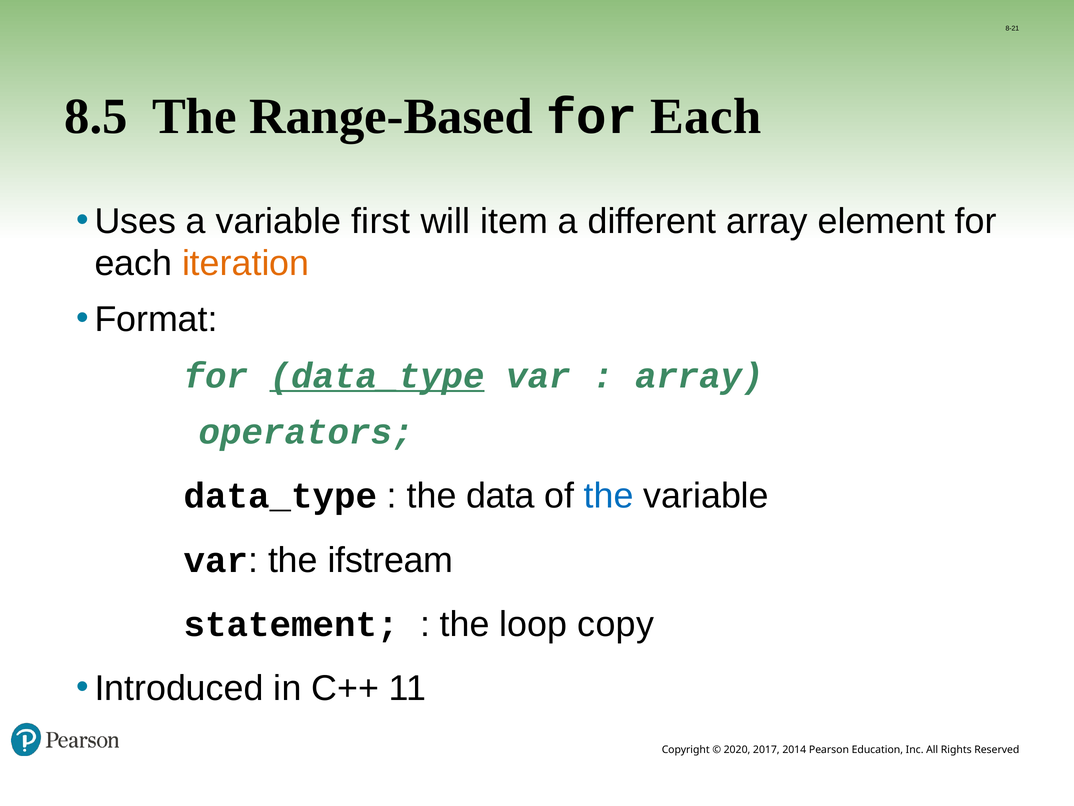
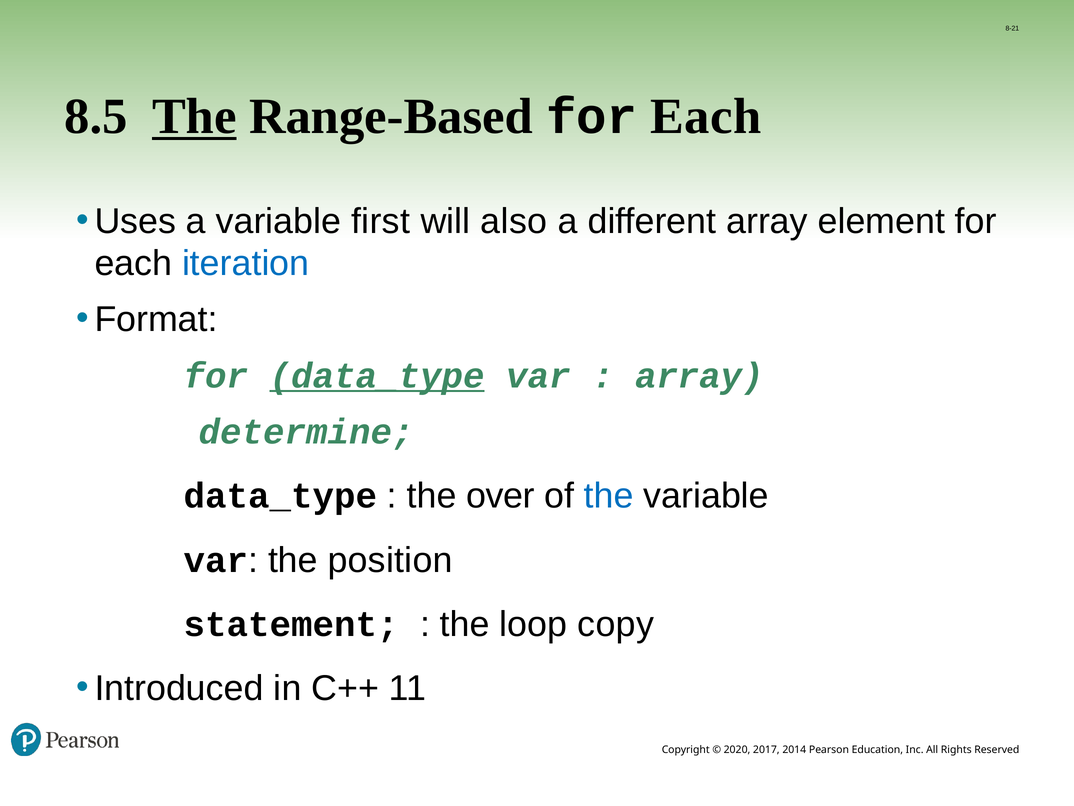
The underline: none -> present (194, 117)
item: item -> also (514, 222)
iteration colour: orange -> blue (246, 263)
operators: operators -> determine (306, 432)
data: data -> over (501, 496)
ifstream: ifstream -> position (390, 560)
